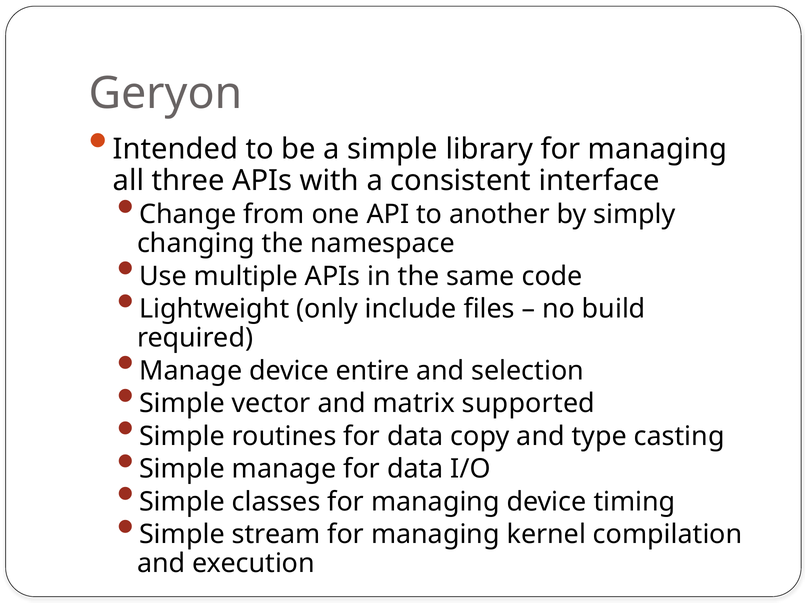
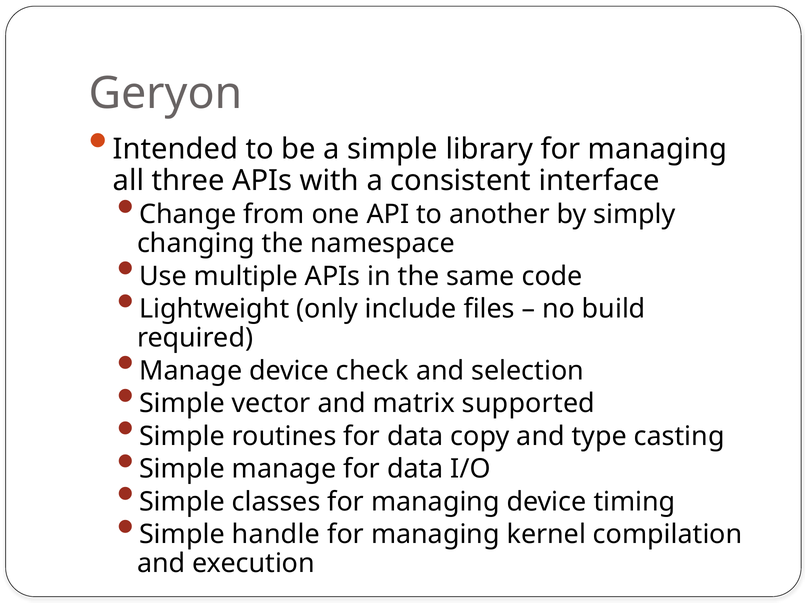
entire: entire -> check (372, 371)
stream: stream -> handle (276, 535)
